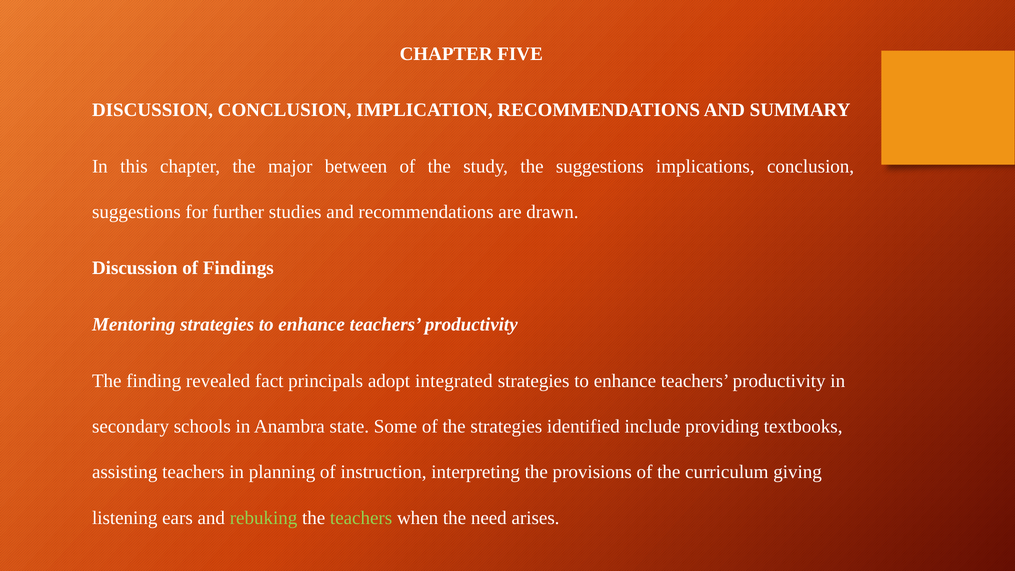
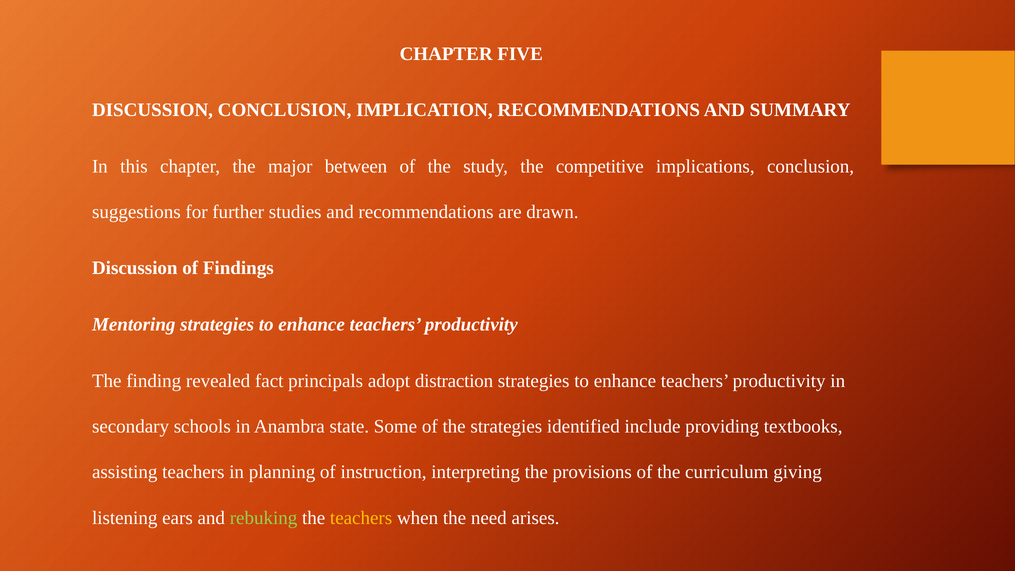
the suggestions: suggestions -> competitive (600, 166)
integrated: integrated -> distraction (454, 381)
teachers colour: light green -> yellow (361, 518)
